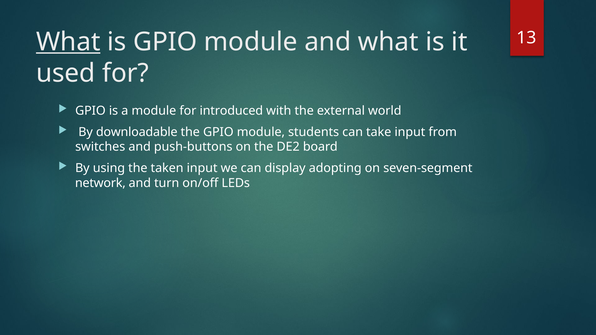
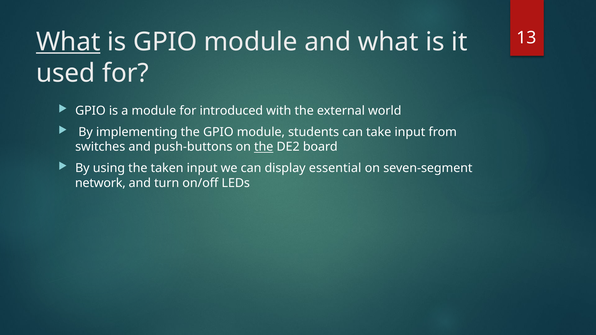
downloadable: downloadable -> implementing (137, 132)
the underline: none -> present (264, 147)
adopting: adopting -> essential (335, 168)
